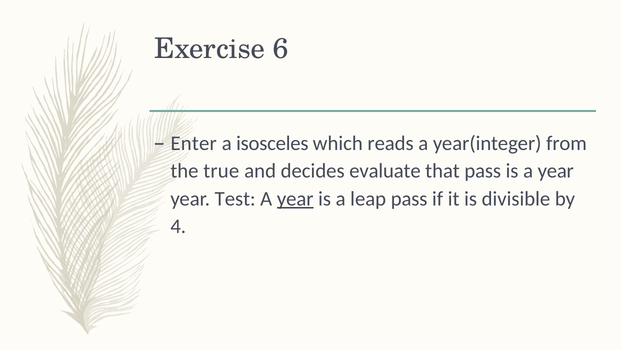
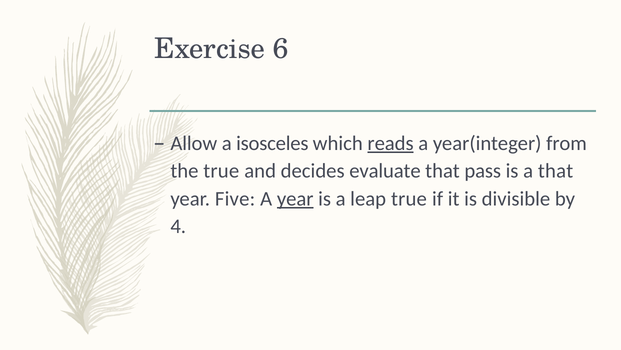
Enter: Enter -> Allow (194, 143)
reads underline: none -> present (391, 143)
is a year: year -> that (556, 171)
Test: Test -> Five (235, 198)
leap pass: pass -> true (409, 198)
